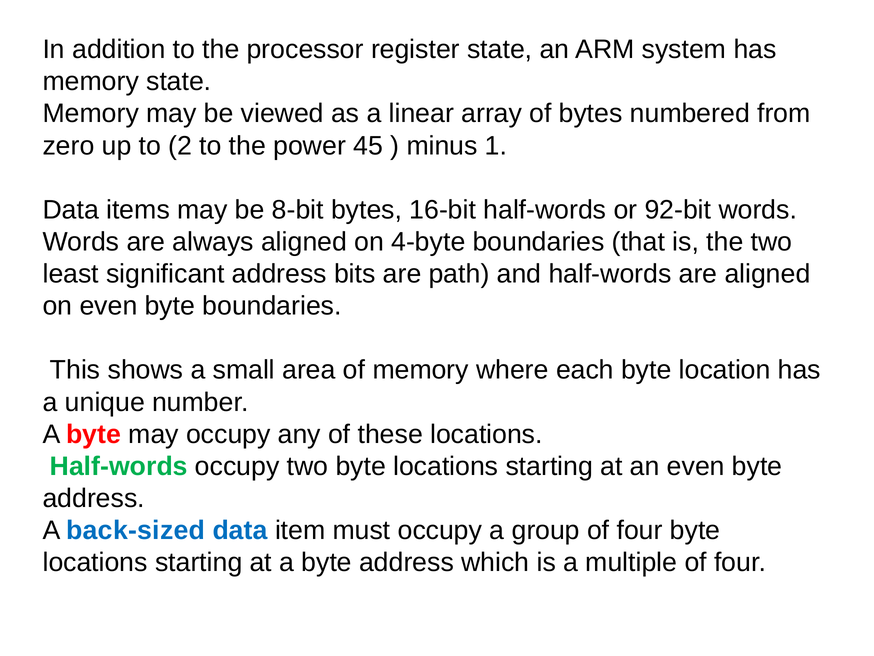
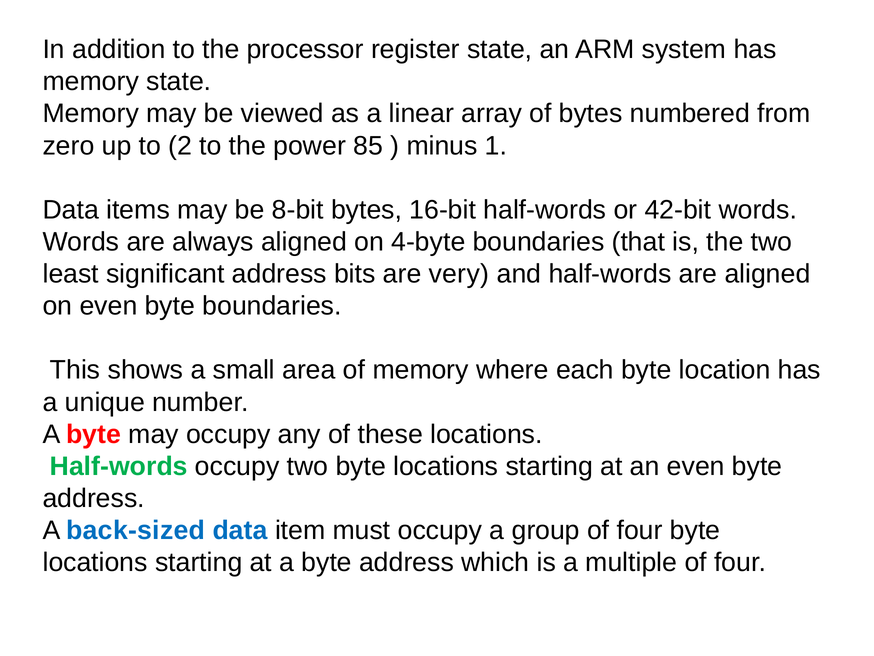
45: 45 -> 85 (368, 146)
92-bit: 92-bit -> 42-bit (678, 210)
path: path -> very (459, 274)
